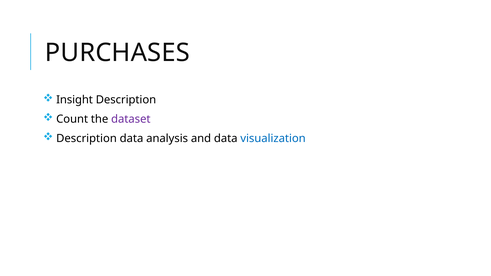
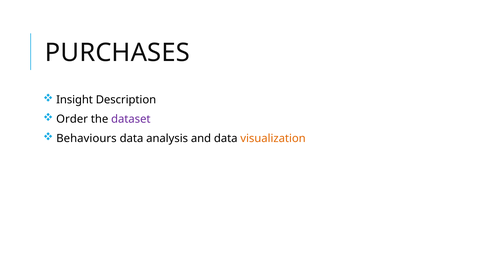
Count: Count -> Order (72, 119)
Description: Description -> Behaviours (86, 139)
visualization colour: blue -> orange (273, 139)
